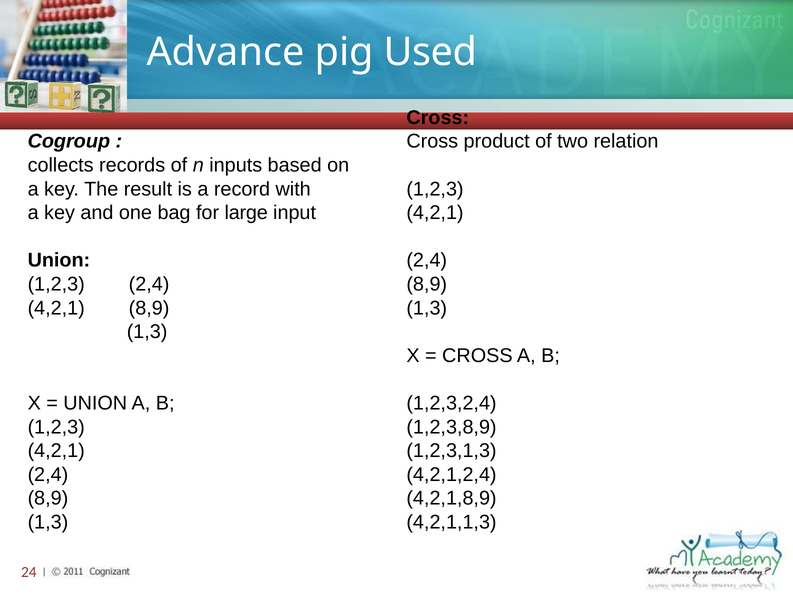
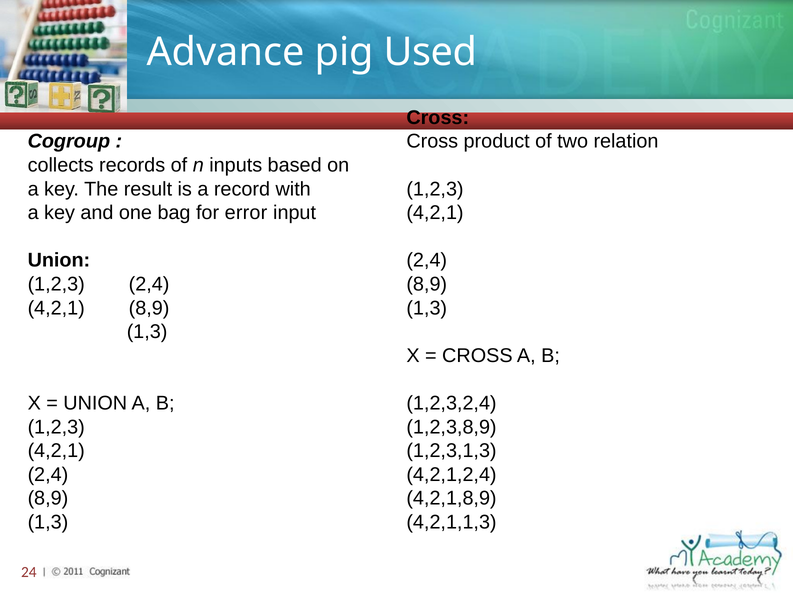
large: large -> error (246, 213)
